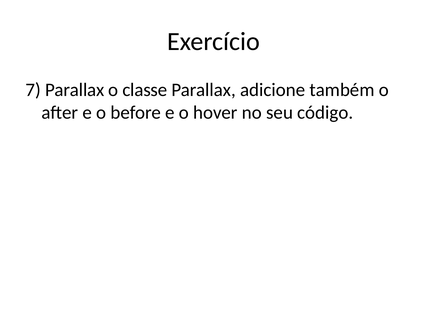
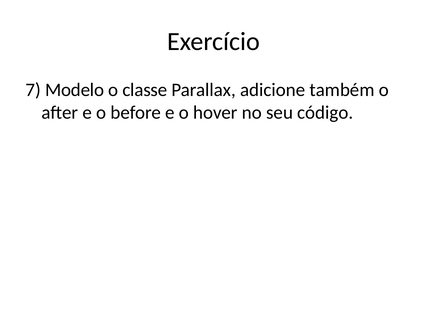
7 Parallax: Parallax -> Modelo (75, 90)
